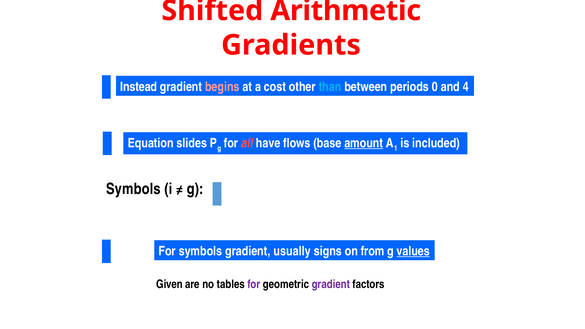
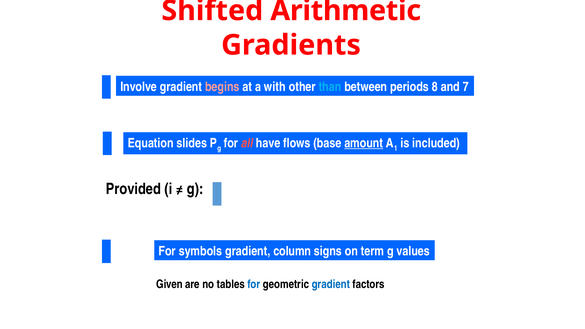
Instead: Instead -> Involve (139, 87)
cost: cost -> with (275, 87)
0: 0 -> 8 (435, 87)
4: 4 -> 7 (466, 87)
Symbols: Symbols -> Provided (133, 189)
usually: usually -> column (292, 251)
from: from -> term (373, 251)
values underline: present -> none (413, 251)
for colour: purple -> blue (254, 284)
gradient colour: purple -> blue (331, 284)
